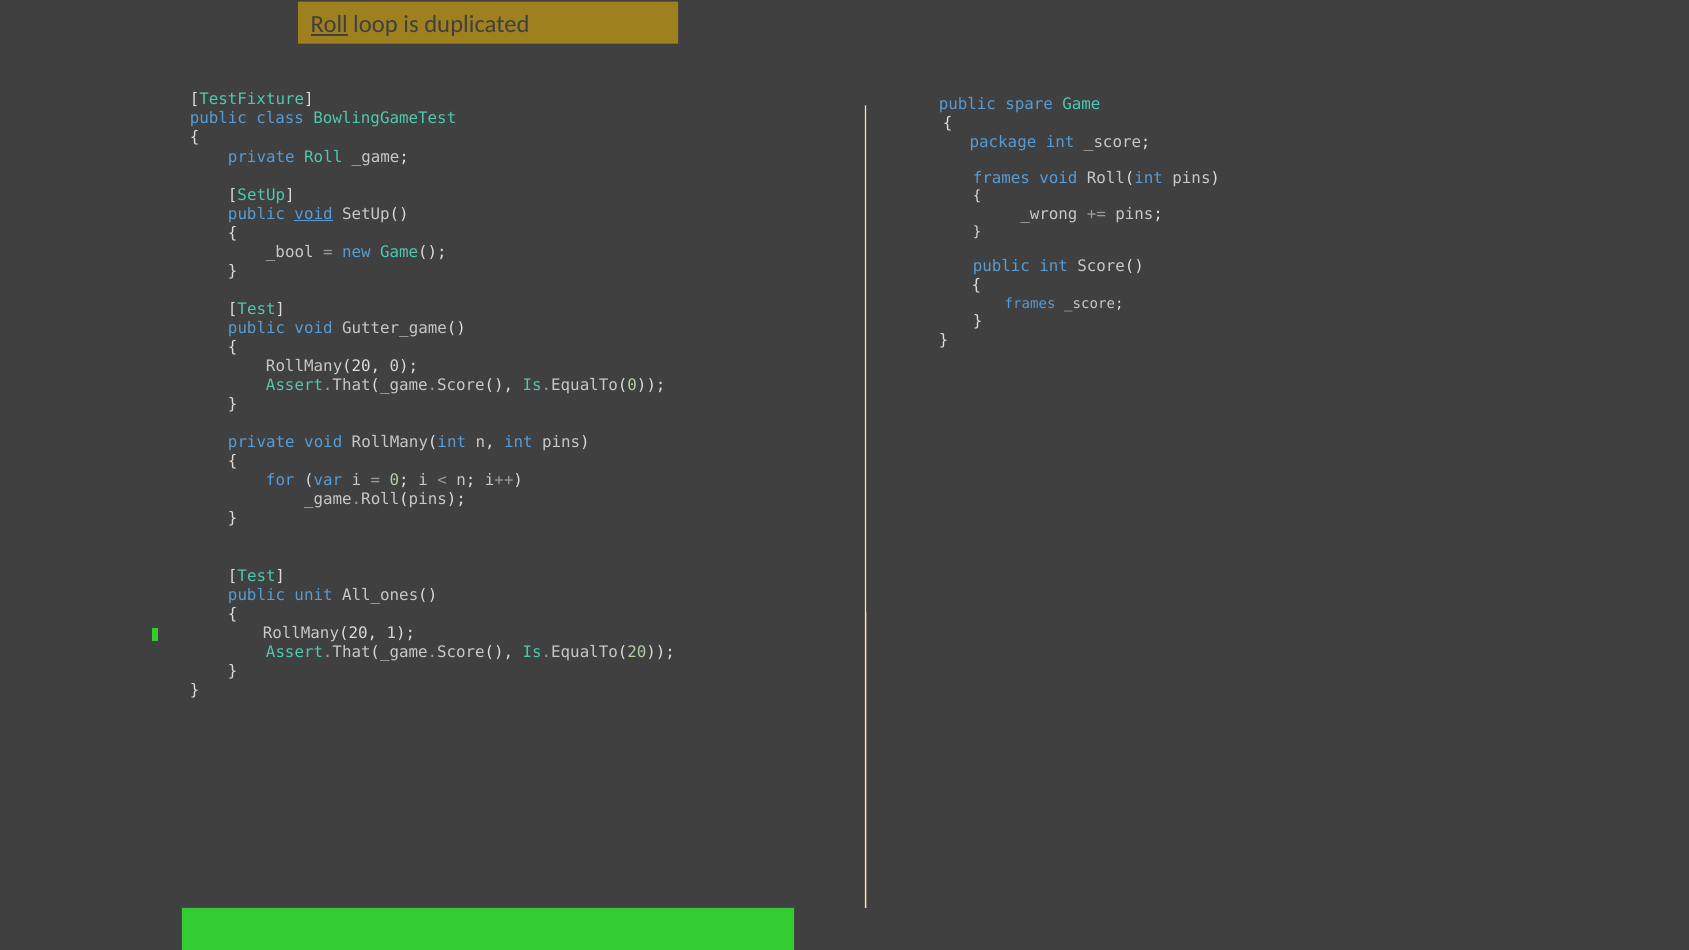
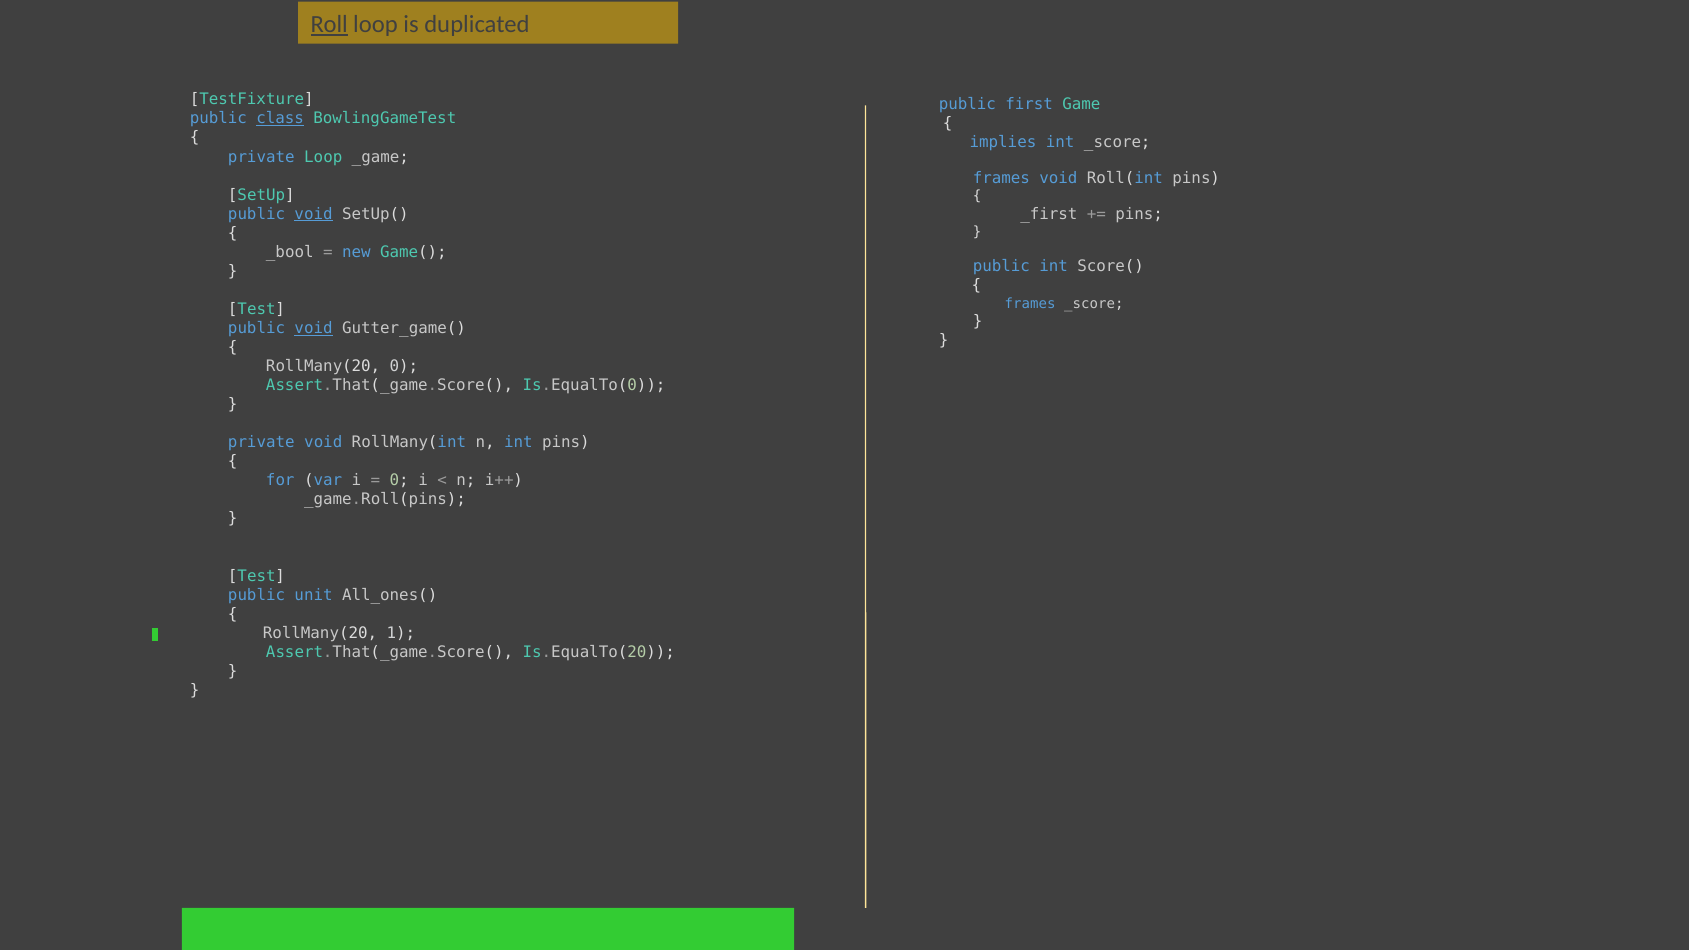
spare: spare -> first (1029, 104)
class underline: none -> present (280, 119)
package: package -> implies (1003, 142)
private Roll: Roll -> Loop (323, 157)
_wrong: _wrong -> _first (1049, 214)
void underline: none -> present (314, 328)
